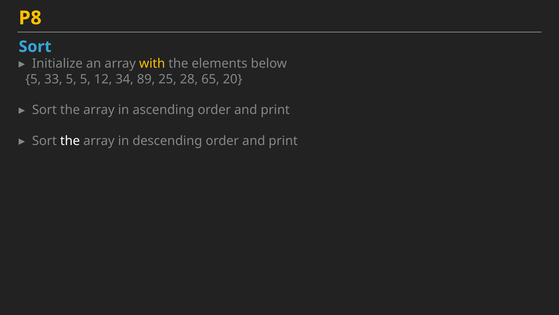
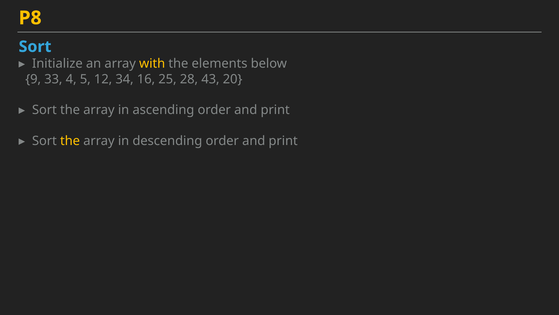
5: 5 -> 9 (33, 79)
33 5: 5 -> 4 (71, 79)
89: 89 -> 16 (146, 79)
65: 65 -> 43 (210, 79)
the colour: white -> yellow (70, 141)
